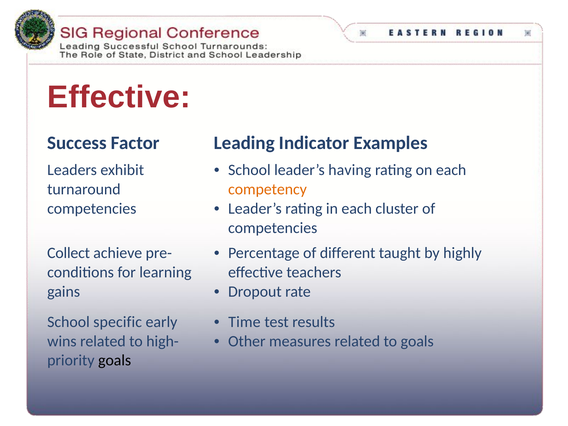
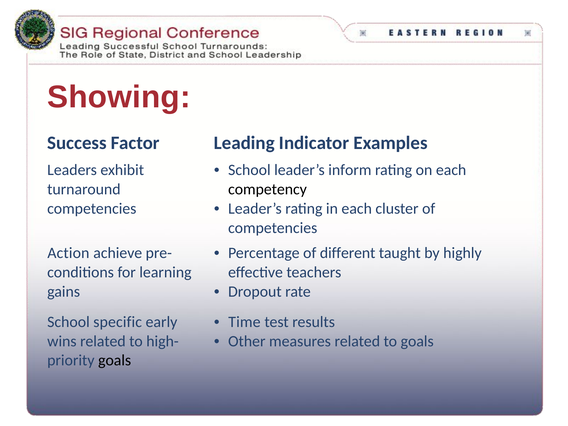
Effective: Effective -> Showing (119, 97)
having: having -> inform (350, 170)
competency colour: orange -> black (267, 189)
Collect: Collect -> Action (68, 253)
